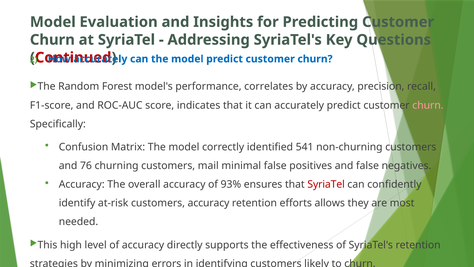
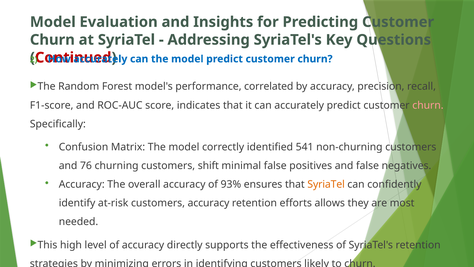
correlates: correlates -> correlated (269, 86)
mail: mail -> shift (208, 166)
SyriaTel colour: red -> orange (326, 184)
